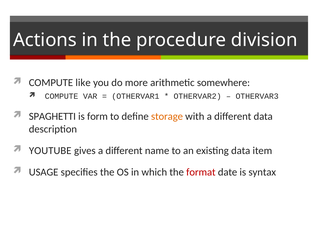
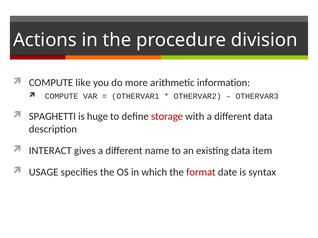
somewhere: somewhere -> information (223, 83)
form: form -> huge (97, 117)
storage colour: orange -> red (167, 117)
YOUTUBE: YOUTUBE -> INTERACT (50, 151)
